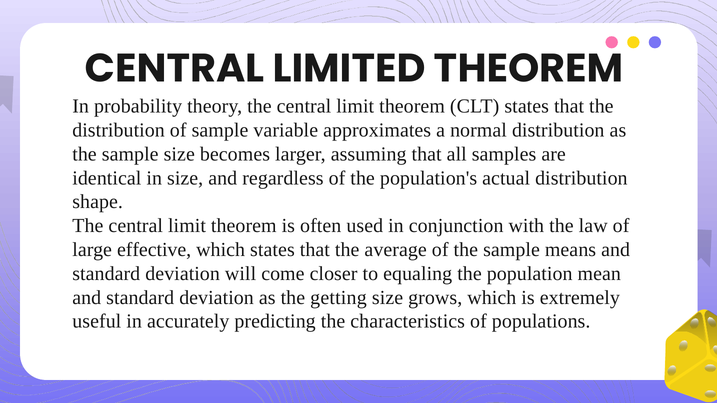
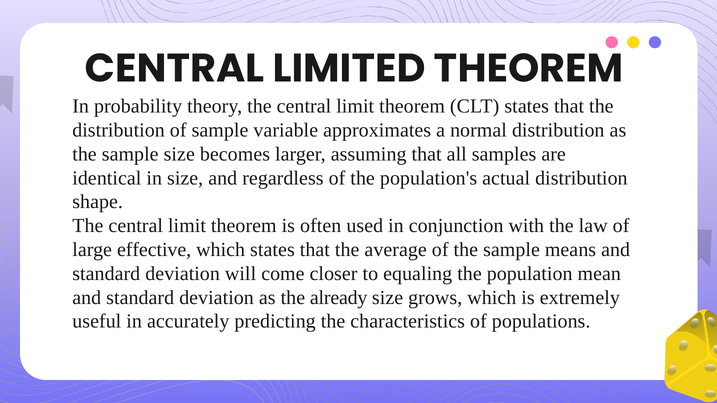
getting: getting -> already (339, 298)
